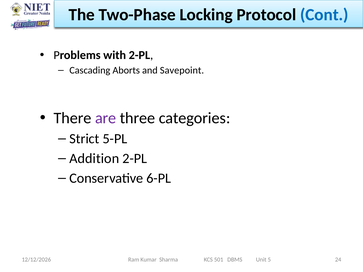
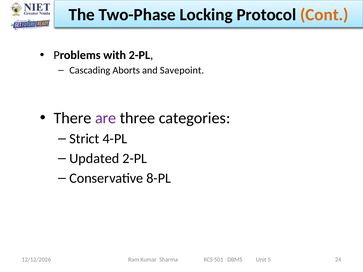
Cont colour: blue -> orange (324, 15)
5-PL: 5-PL -> 4-PL (115, 139)
Addition: Addition -> Updated (94, 159)
6-PL: 6-PL -> 8-PL (159, 178)
